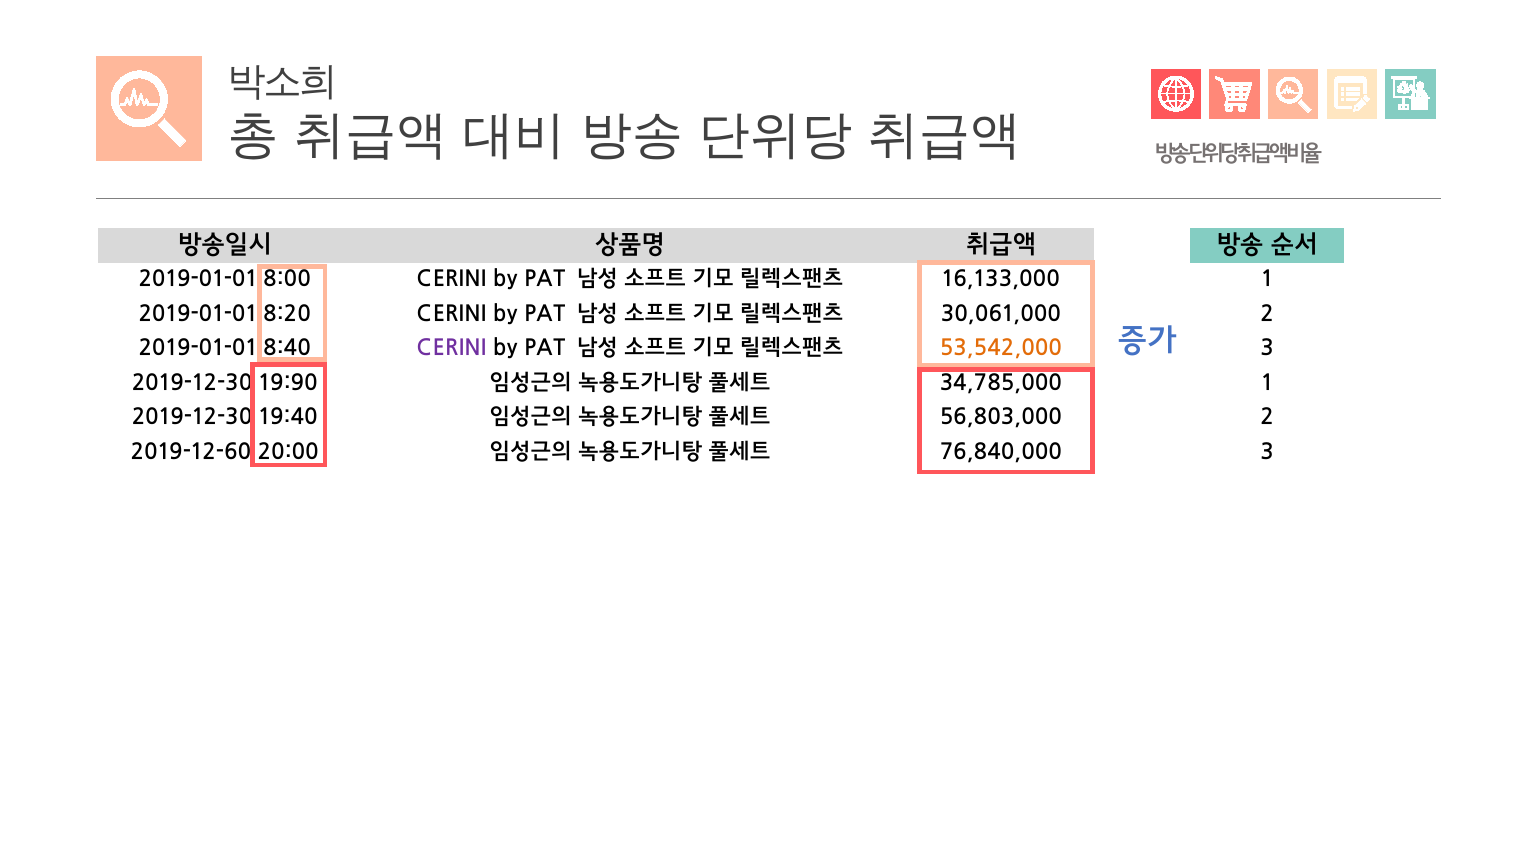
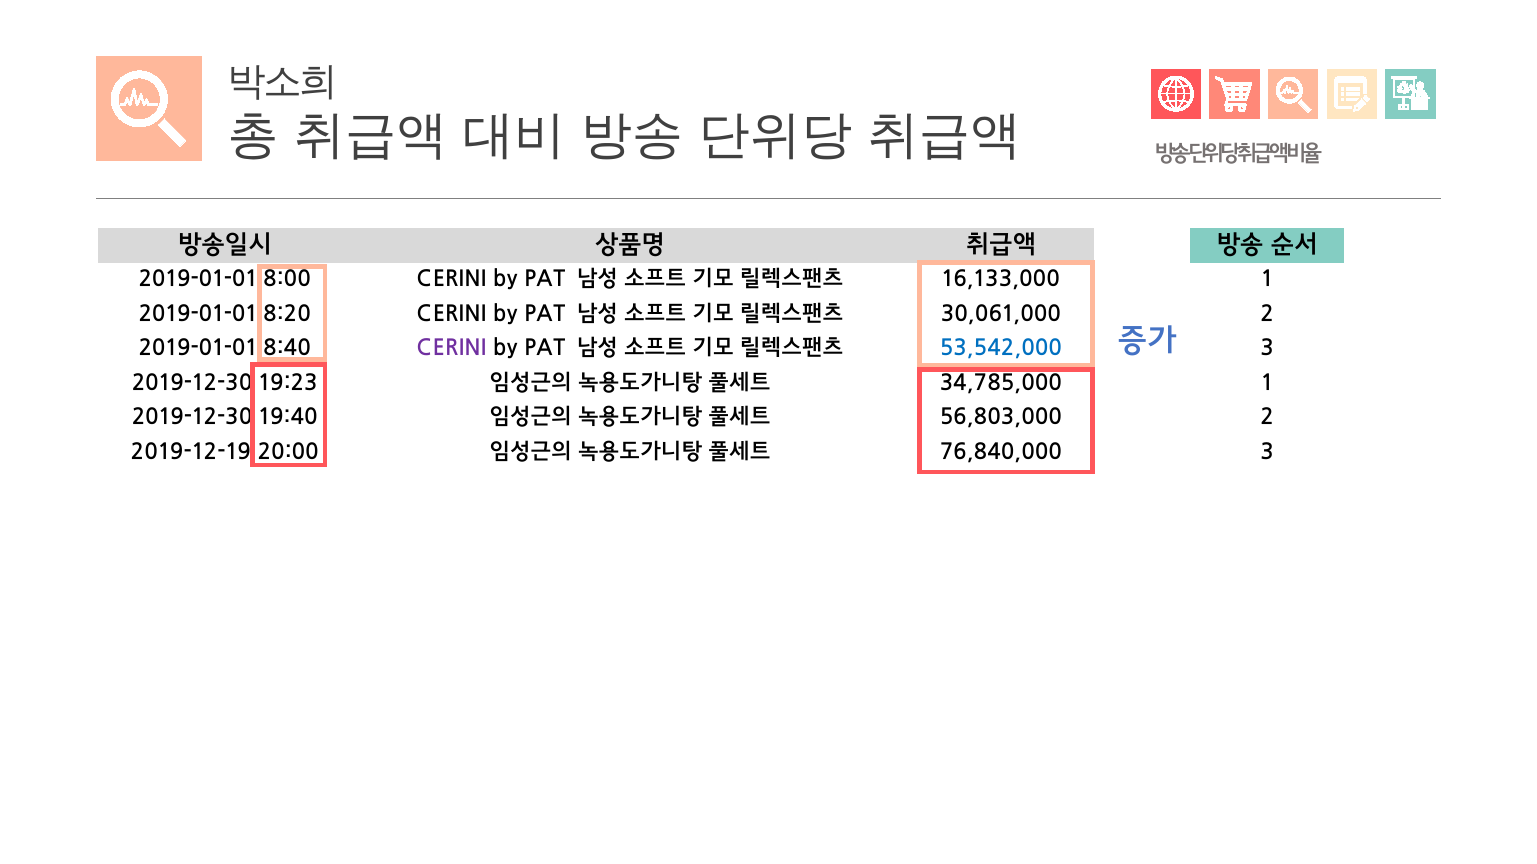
53,542,000 colour: orange -> blue (1001, 348)
19:90: 19:90 -> 19:23 (288, 382)
2019-12-60: 2019-12-60 -> 2019-12-19 (191, 451)
